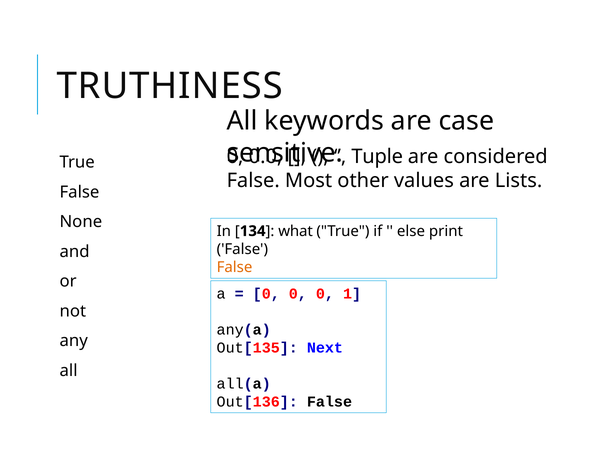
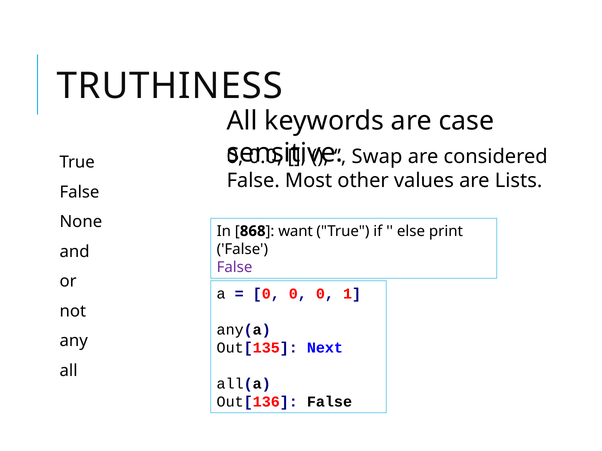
Tuple: Tuple -> Swap (377, 157)
134: 134 -> 868 (253, 231)
what: what -> want (296, 231)
False colour: orange -> purple (235, 267)
